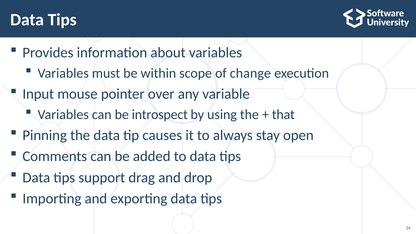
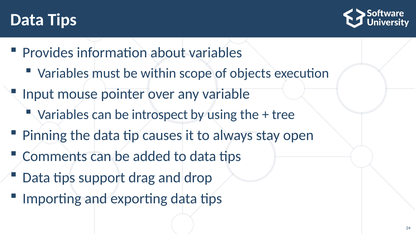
change: change -> objects (250, 73)
that: that -> tree (283, 115)
